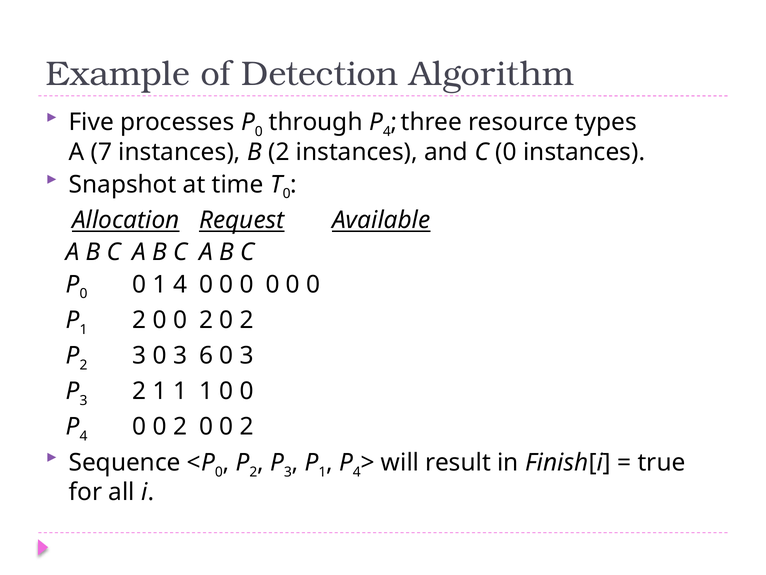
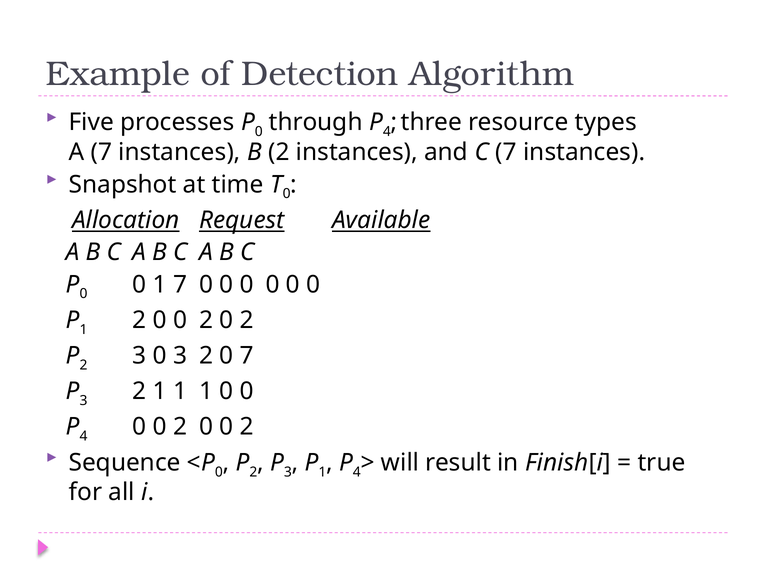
C 0: 0 -> 7 (506, 152)
1 4: 4 -> 7 (180, 284)
0 3 6: 6 -> 2 (206, 355)
3: 3 -> 7 (247, 355)
